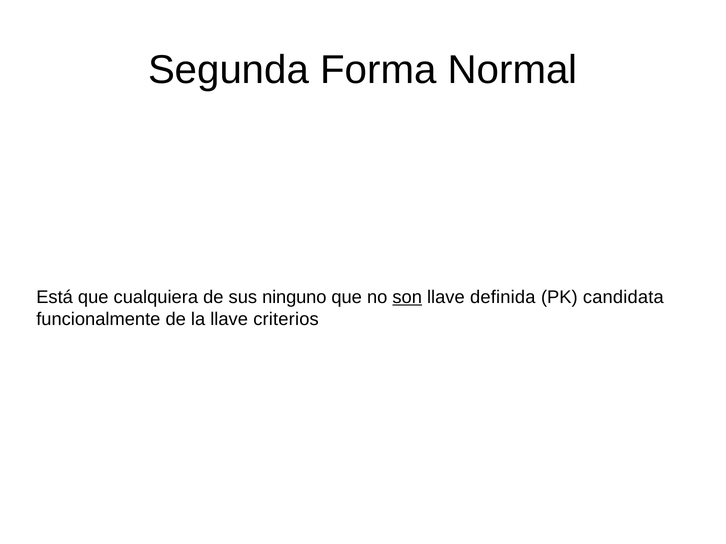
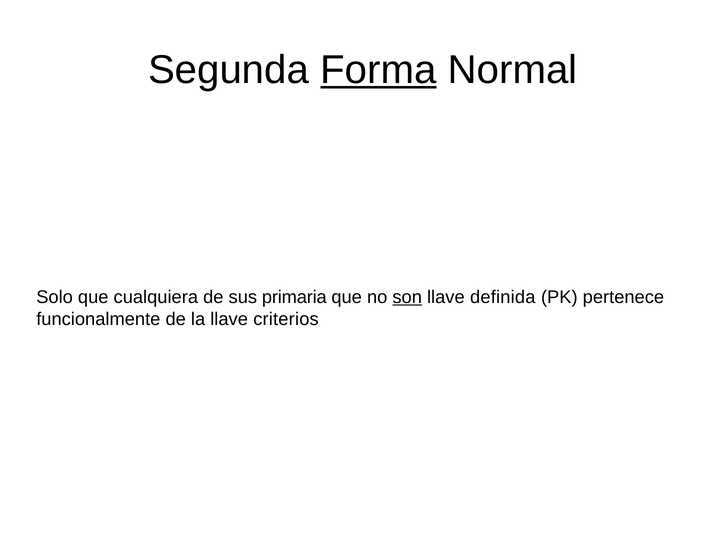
Forma underline: none -> present (378, 70)
Está: Está -> Solo (55, 297)
ninguno: ninguno -> primaria (294, 297)
candidata: candidata -> pertenece (623, 297)
